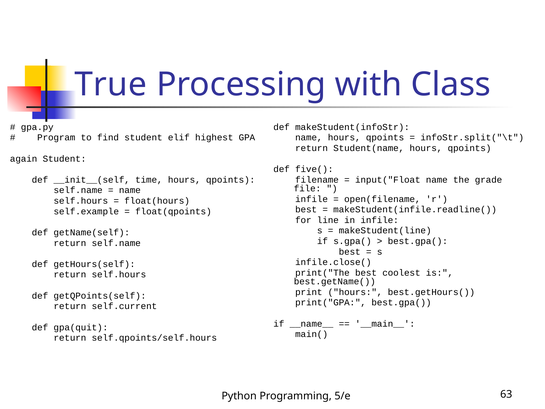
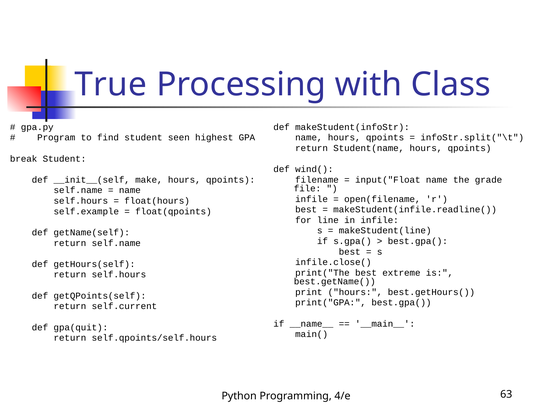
elif: elif -> seen (179, 138)
again: again -> break (24, 159)
five(: five( -> wind( (314, 169)
time: time -> make (149, 180)
coolest: coolest -> extreme (401, 273)
5/e: 5/e -> 4/e (342, 396)
